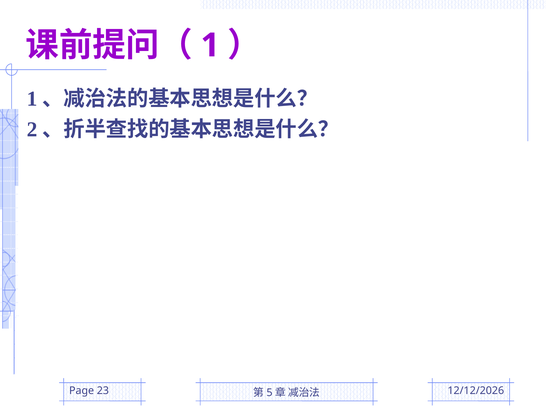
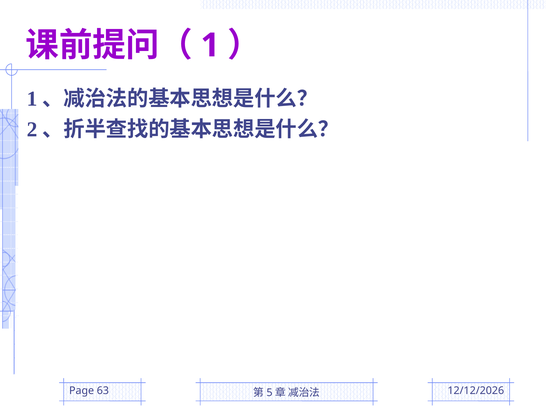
23: 23 -> 63 (103, 390)
